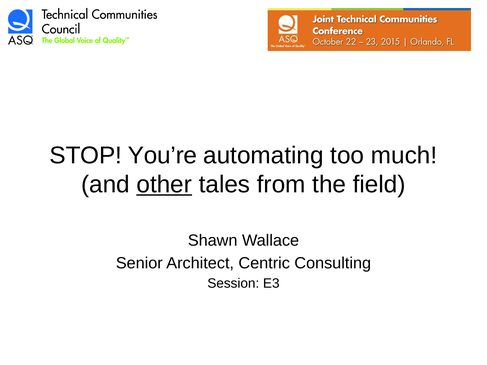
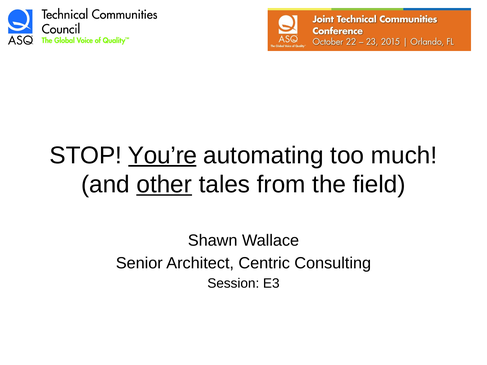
You’re underline: none -> present (163, 155)
